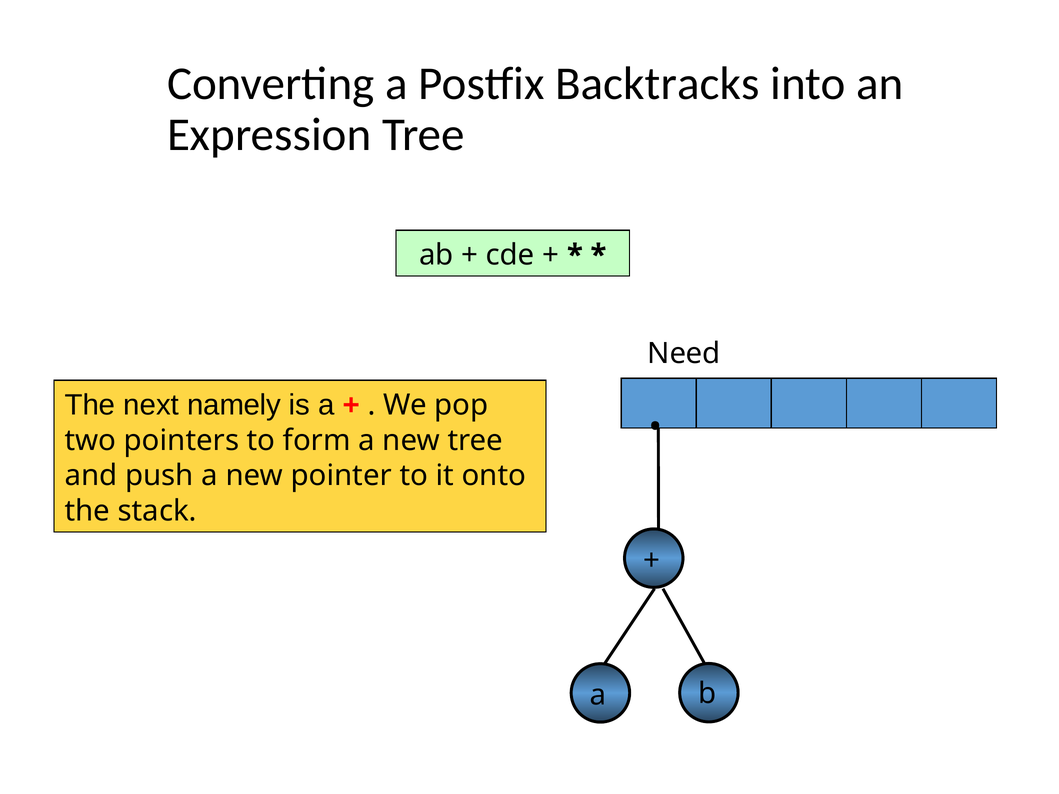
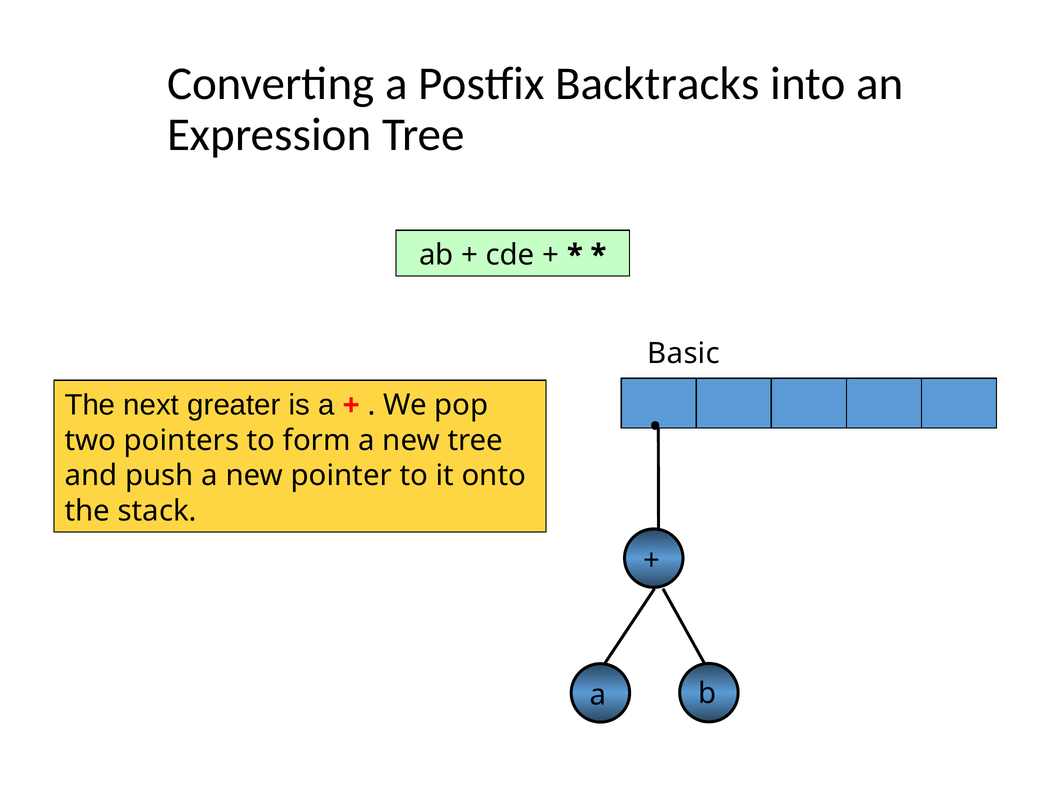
Need: Need -> Basic (684, 354)
namely: namely -> greater (234, 405)
